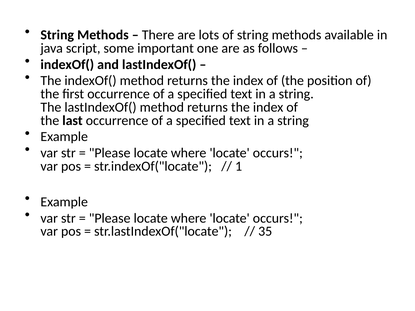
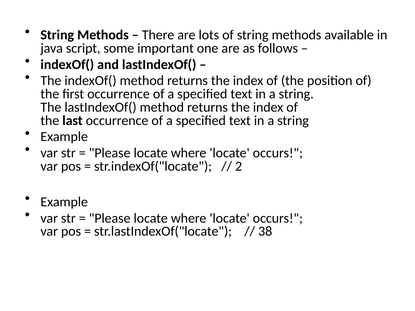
1: 1 -> 2 (239, 166)
35: 35 -> 38 (265, 232)
